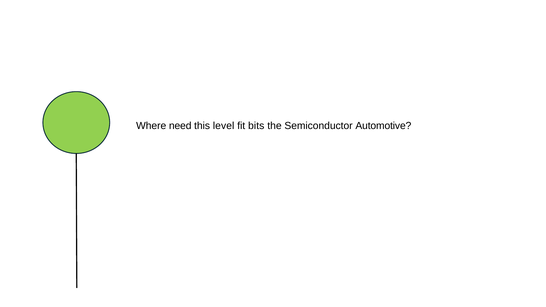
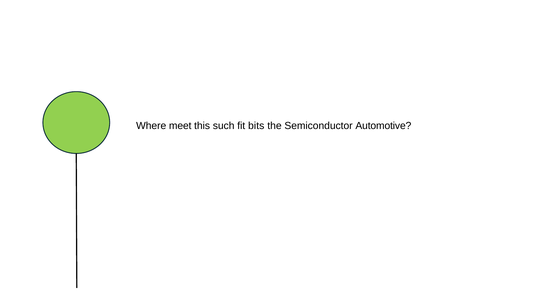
need: need -> meet (180, 126)
level: level -> such (224, 126)
